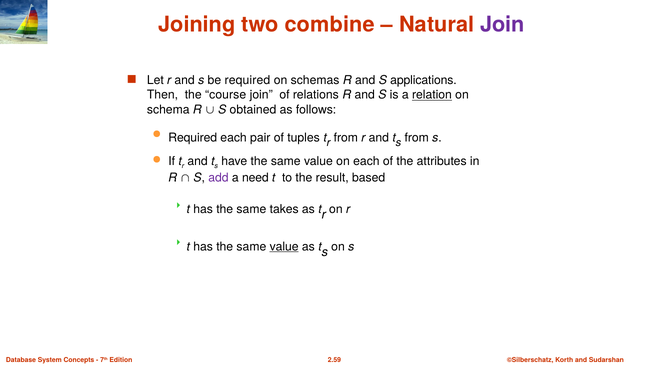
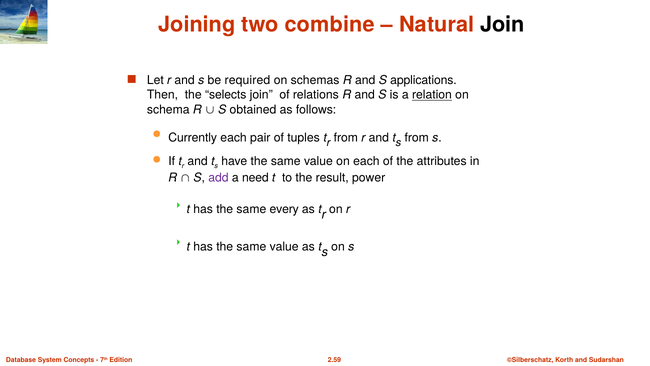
Join colour: purple -> black (502, 25)
course: course -> selects (226, 95)
Required: Required -> Currently (193, 137)
based: based -> power (369, 177)
takes: takes -> every (284, 209)
value underline: present -> none (284, 246)
